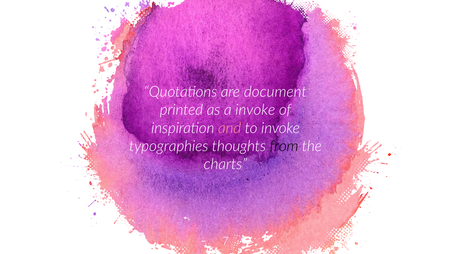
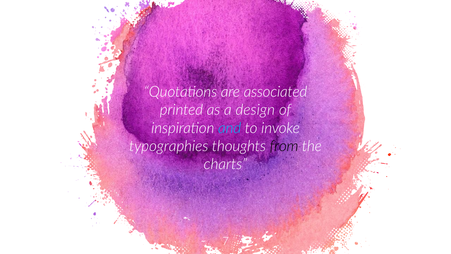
document: document -> associated (275, 92)
a invoke: invoke -> design (255, 110)
and colour: pink -> light blue (230, 128)
